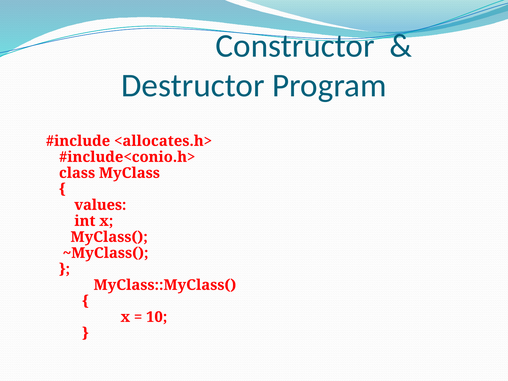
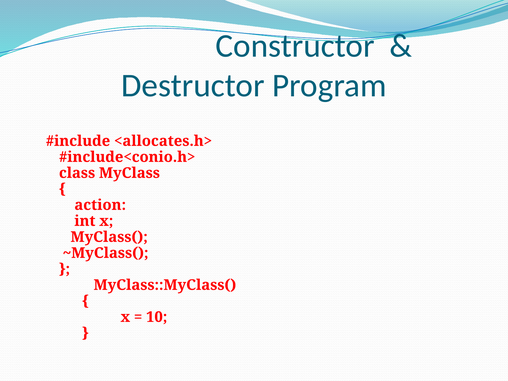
values: values -> action (100, 205)
